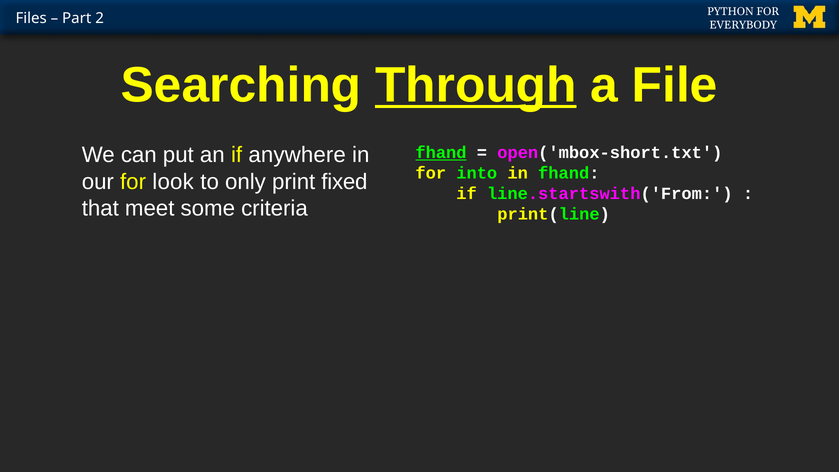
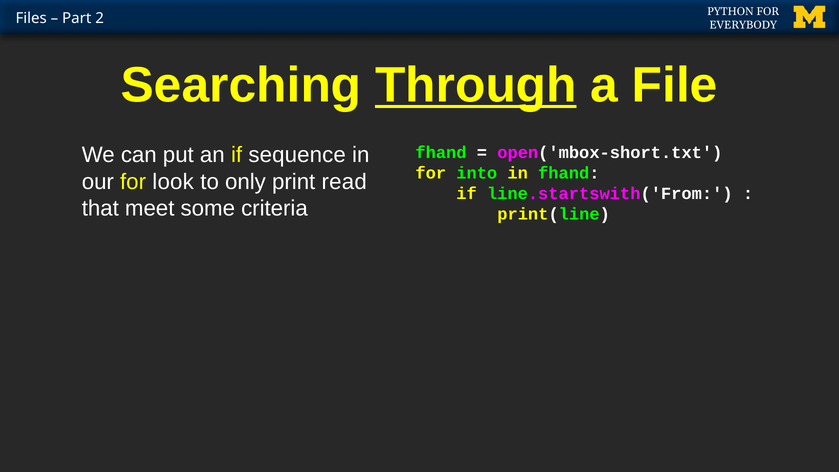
anywhere: anywhere -> sequence (297, 155)
fhand underline: present -> none (441, 153)
fixed: fixed -> read (344, 182)
